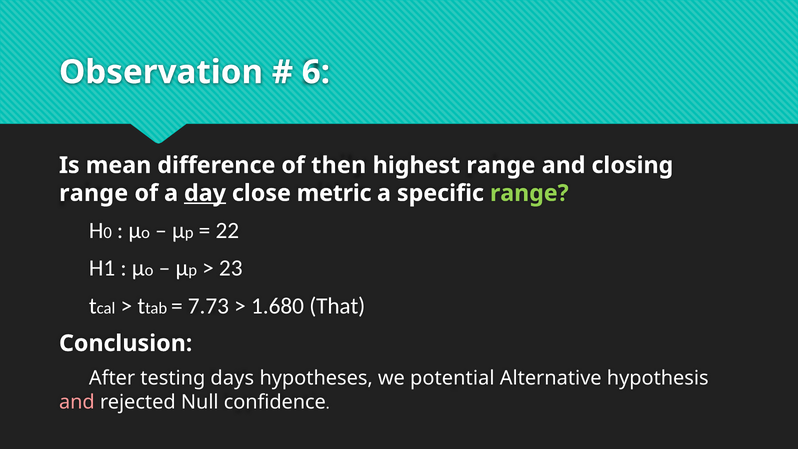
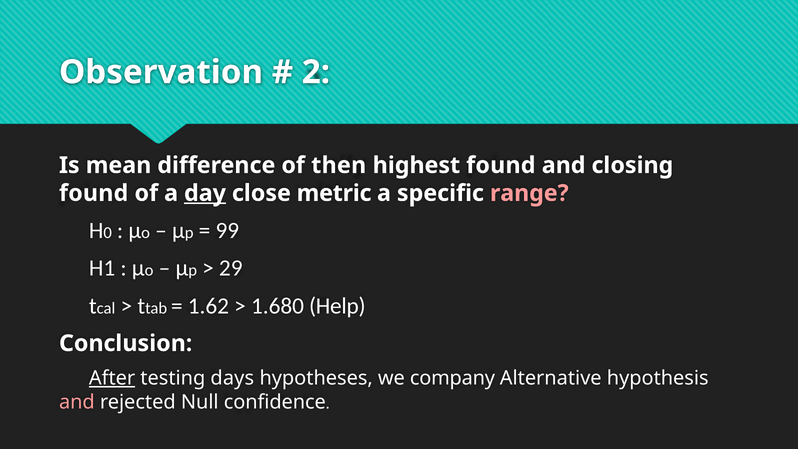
6: 6 -> 2 (316, 72)
highest range: range -> found (501, 165)
range: range -> found (94, 193)
range colour: light green -> pink (529, 193)
22: 22 -> 99 (227, 231)
23: 23 -> 29 (231, 268)
7.73: 7.73 -> 1.62 (208, 306)
That: That -> Help (337, 306)
After underline: none -> present (112, 378)
potential: potential -> company (452, 378)
